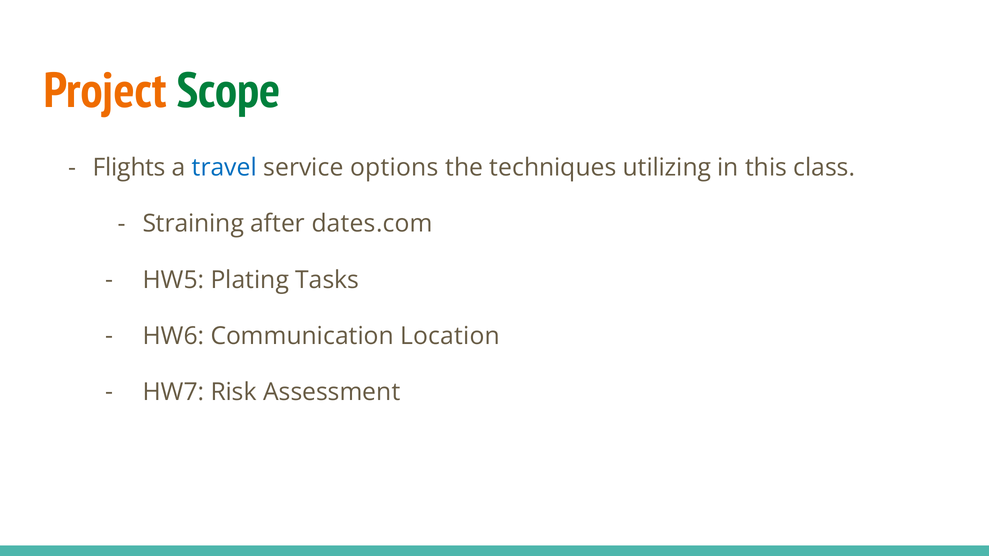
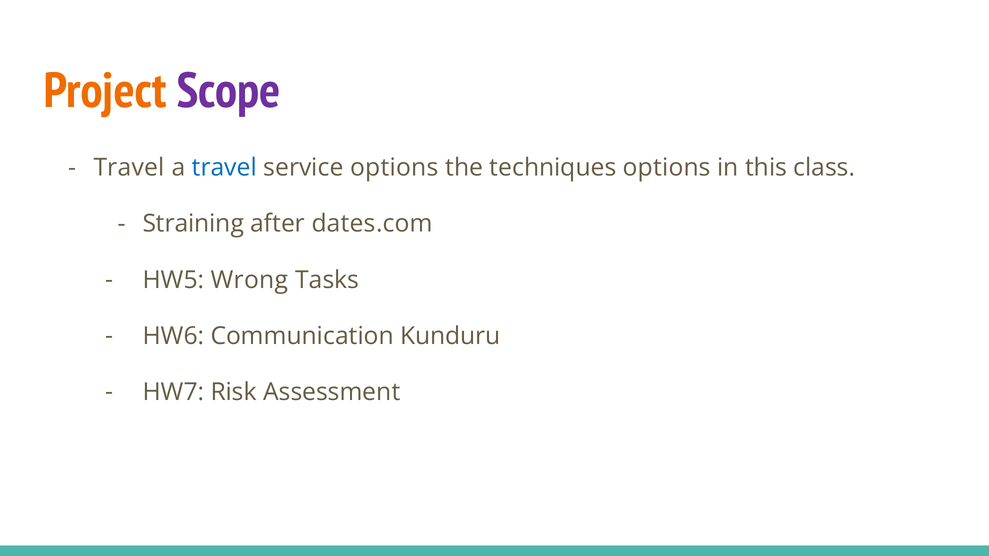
Scope colour: green -> purple (228, 91)
Flights: Flights -> Travel (129, 168)
techniques utilizing: utilizing -> options (667, 168)
Plating: Plating -> Wrong (250, 280)
Location: Location -> Kunduru (450, 336)
